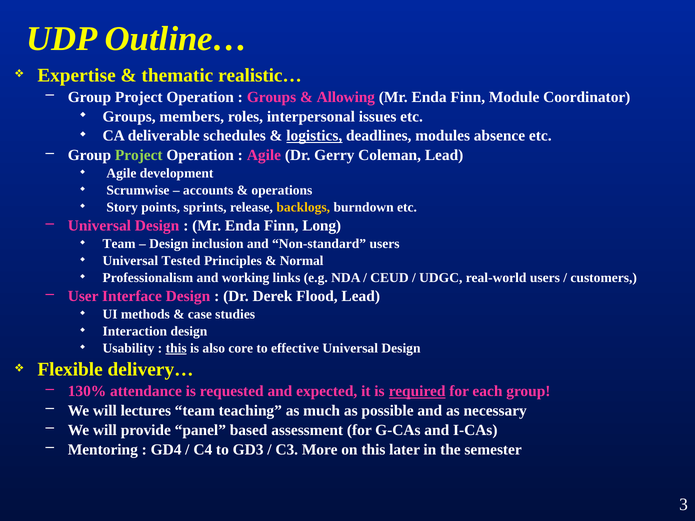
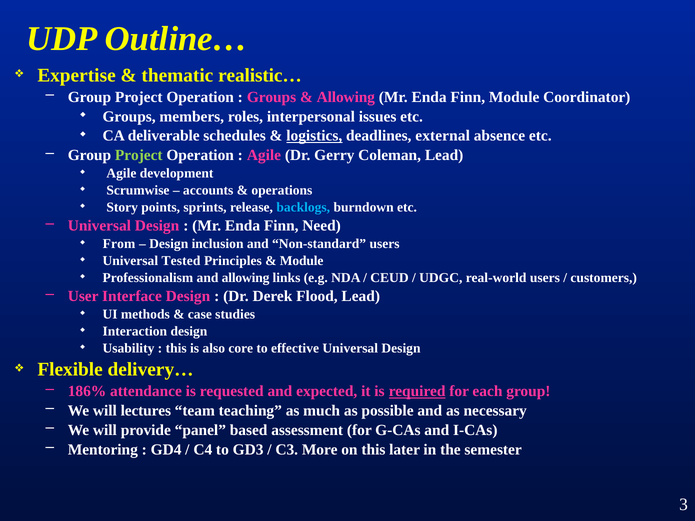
modules: modules -> external (443, 136)
backlogs colour: yellow -> light blue (303, 207)
Long: Long -> Need (322, 226)
Team: Team -> From (119, 244)
Normal: Normal -> Module (302, 261)
and working: working -> allowing (246, 278)
this underline: present -> none (176, 349)
130%: 130% -> 186% (87, 391)
